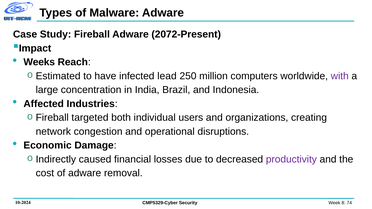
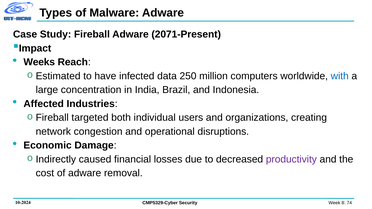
2072-Present: 2072-Present -> 2071-Present (186, 34)
lead: lead -> data (167, 76)
with colour: purple -> blue (340, 76)
